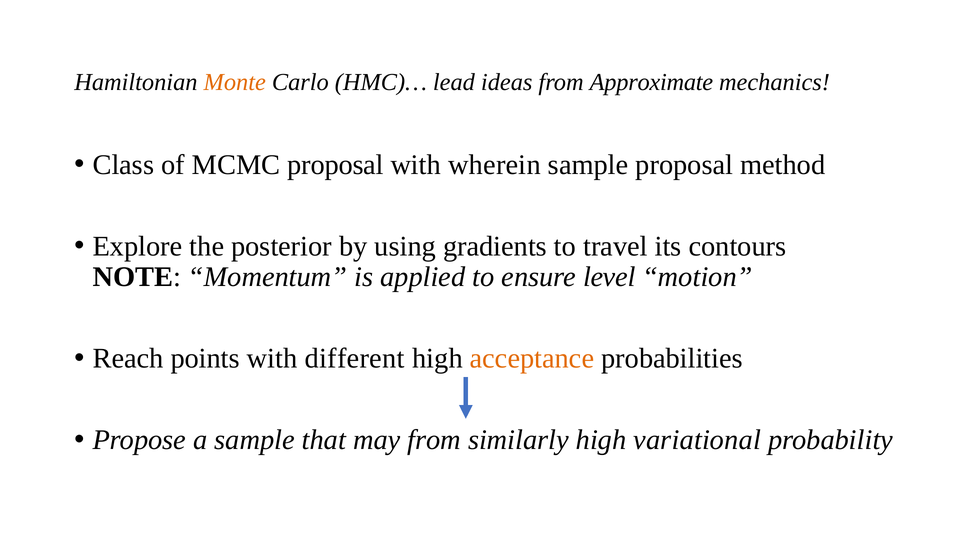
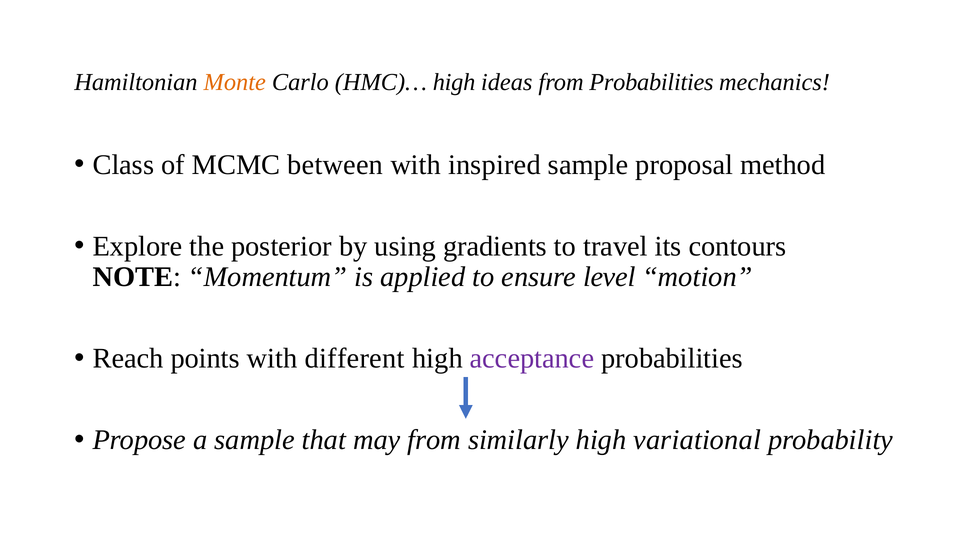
HMC)… lead: lead -> high (454, 82)
from Approximate: Approximate -> Probabilities (651, 82)
MCMC proposal: proposal -> between (335, 165)
wherein: wherein -> inspired (494, 165)
acceptance colour: orange -> purple (532, 359)
